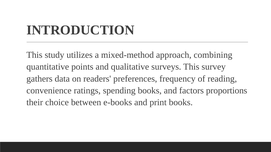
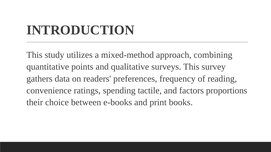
spending books: books -> tactile (150, 91)
